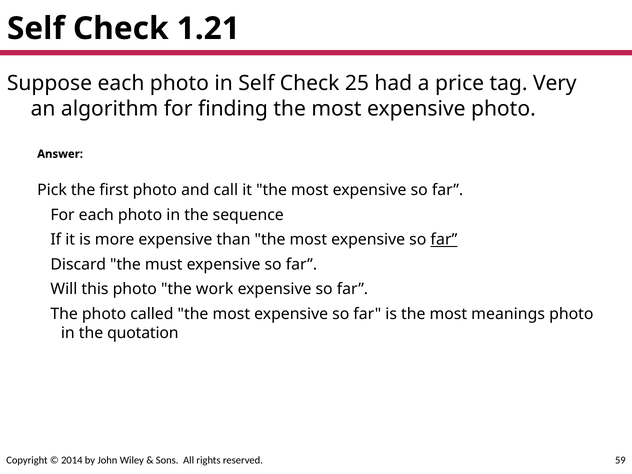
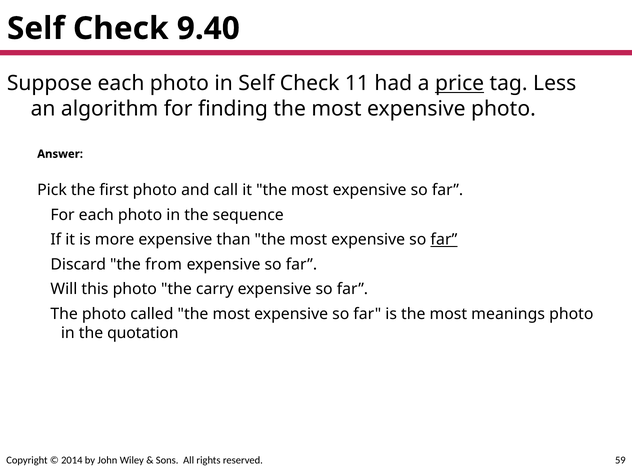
1.21: 1.21 -> 9.40 (208, 29)
25: 25 -> 11 (357, 84)
price underline: none -> present (460, 84)
Very: Very -> Less (555, 84)
must: must -> from (164, 264)
work: work -> carry (215, 289)
